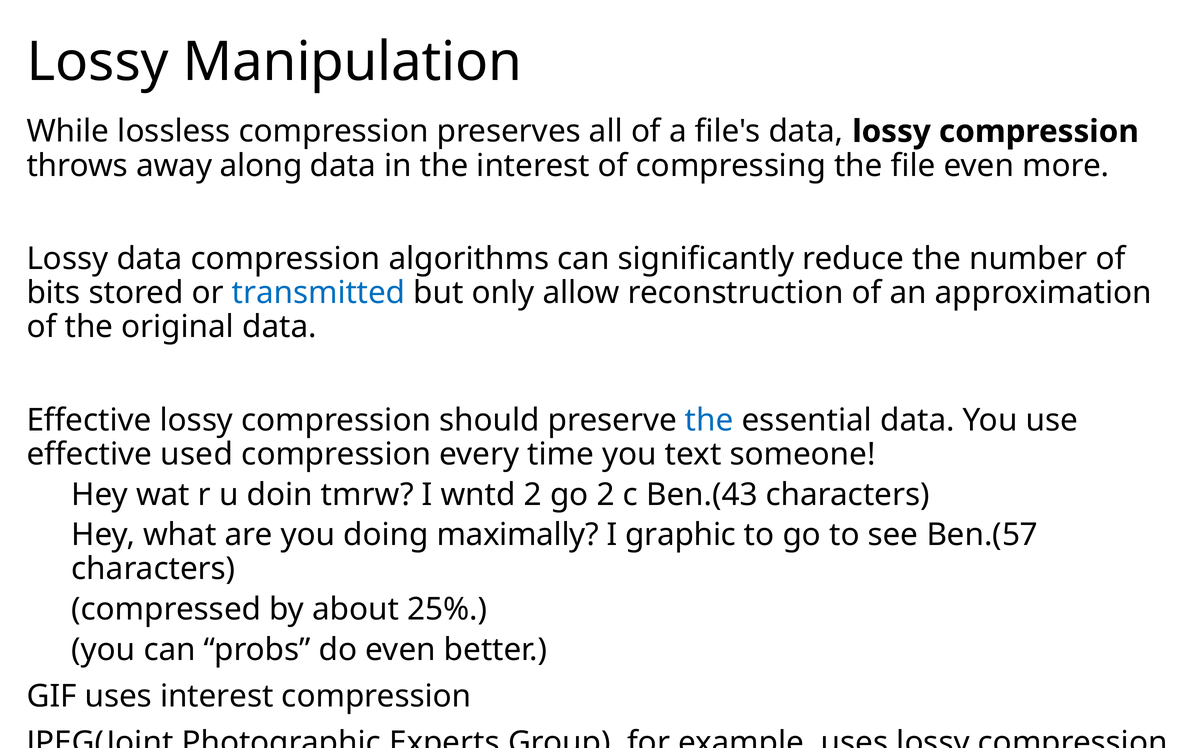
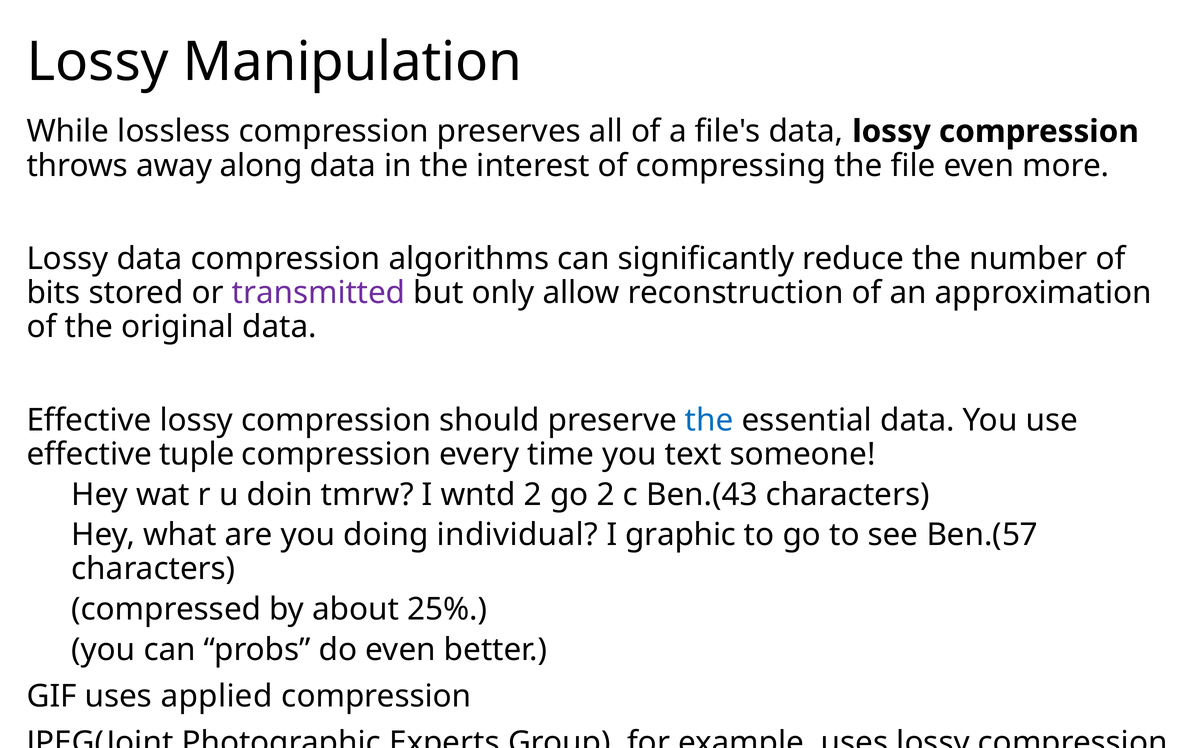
transmitted colour: blue -> purple (319, 293)
used: used -> tuple (197, 454)
maximally: maximally -> individual (517, 535)
uses interest: interest -> applied (217, 696)
